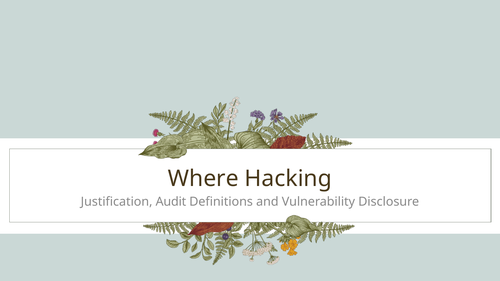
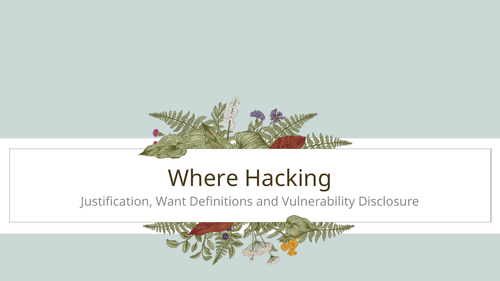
Audit: Audit -> Want (171, 202)
